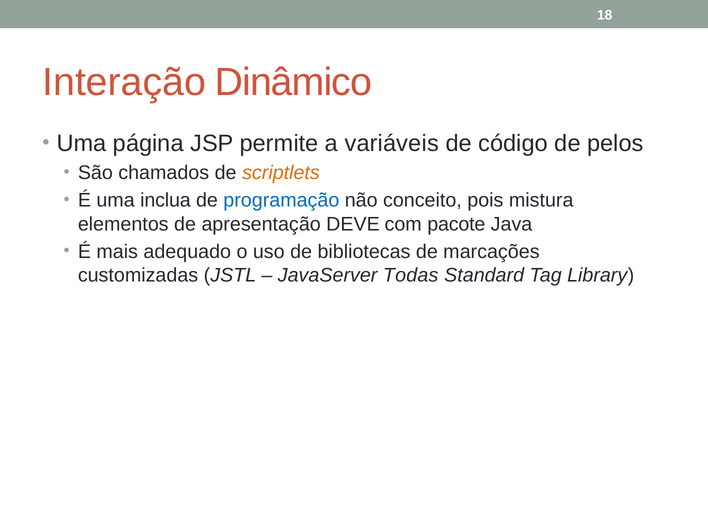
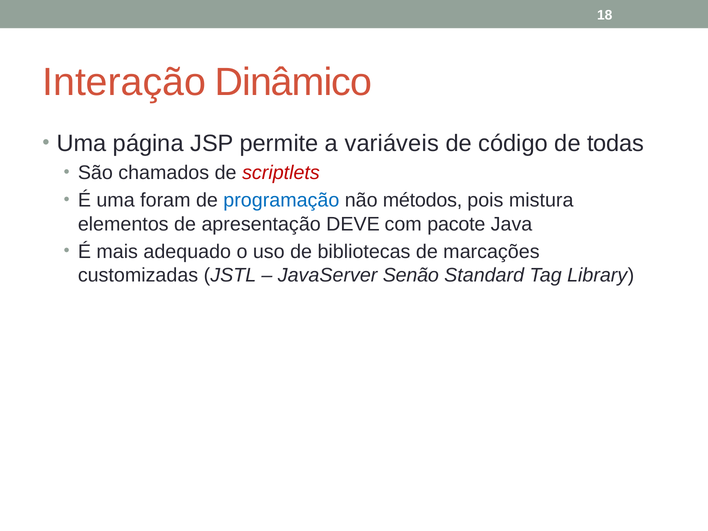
pelos: pelos -> todas (616, 143)
scriptlets colour: orange -> red (281, 173)
inclua: inclua -> foram (165, 200)
conceito: conceito -> métodos (423, 200)
Todas: Todas -> Senão (411, 275)
